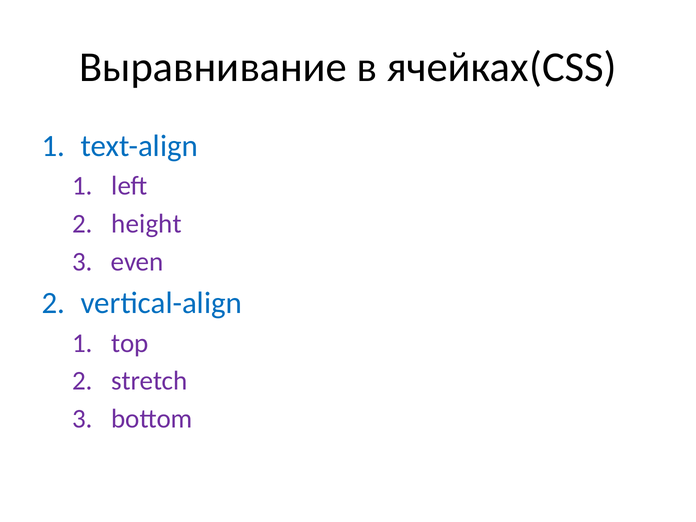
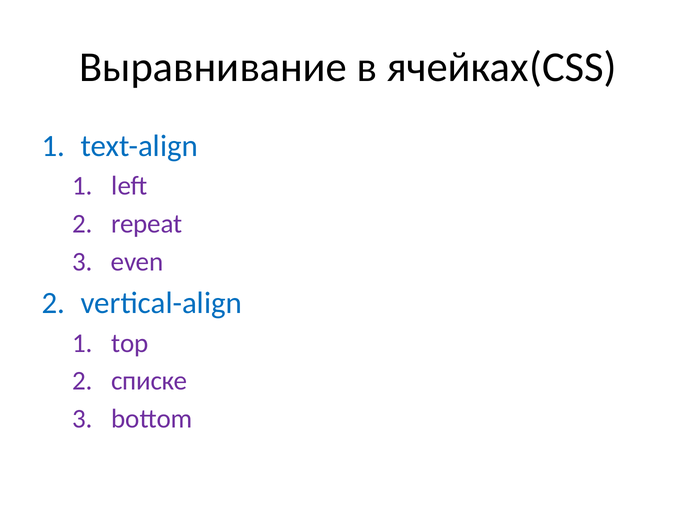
height: height -> repeat (147, 224)
stretch: stretch -> списке (149, 381)
